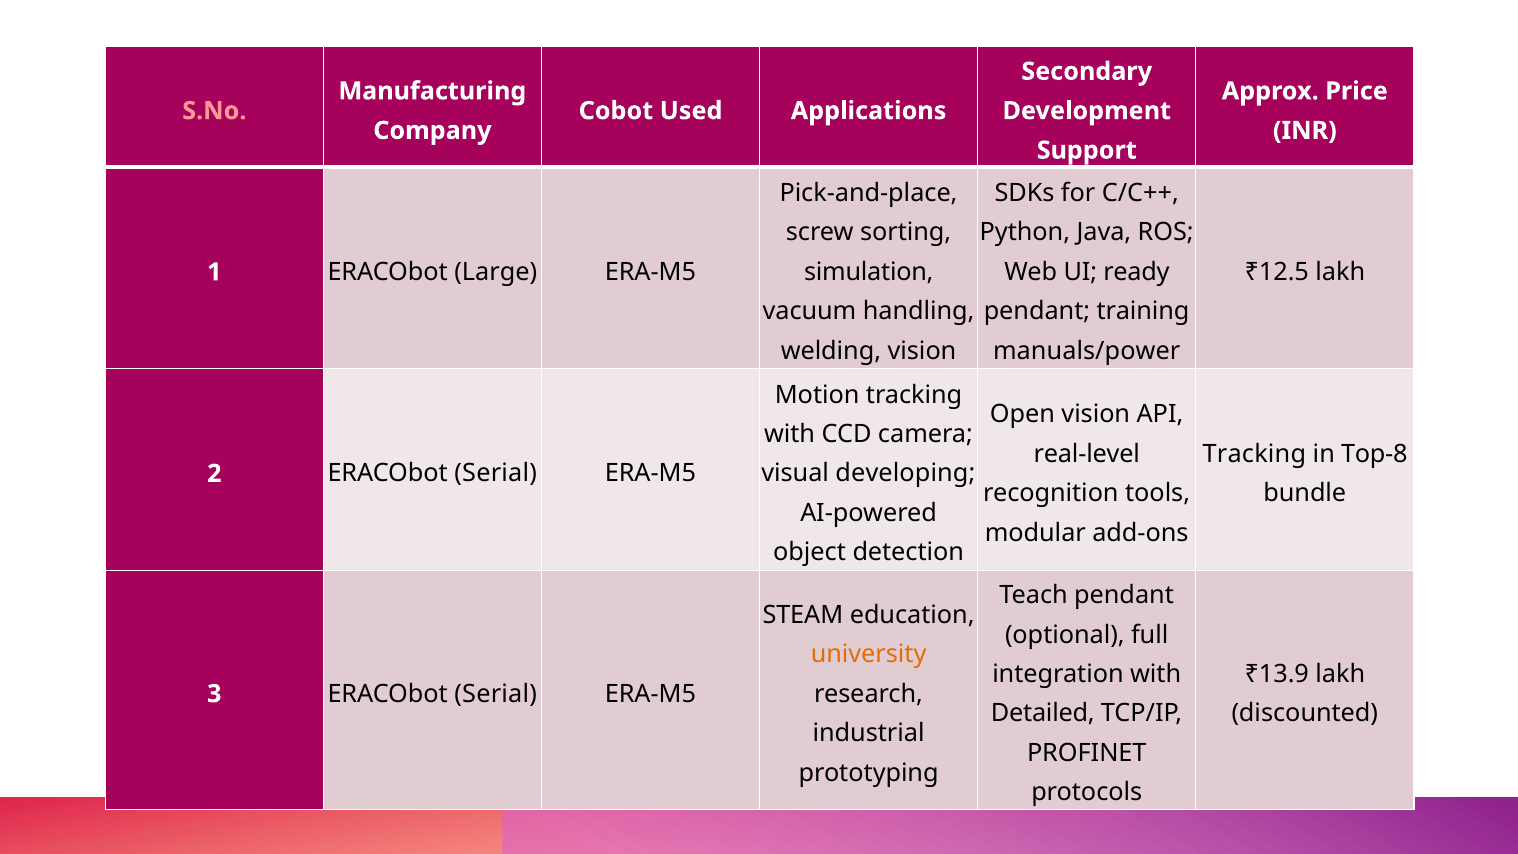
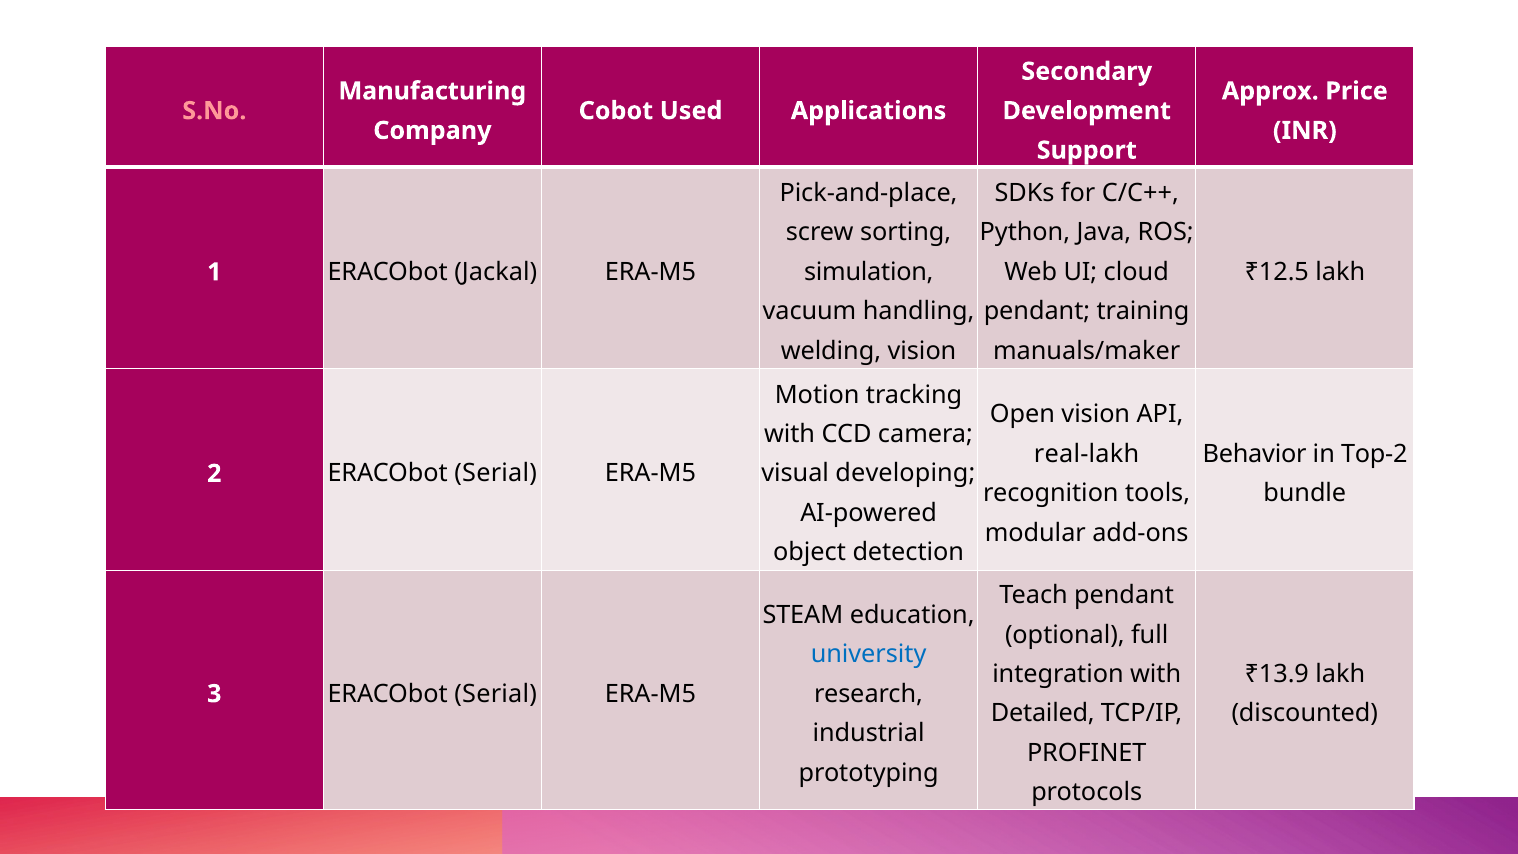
ready: ready -> cloud (1136, 272)
Large: Large -> Jackal (496, 272)
manuals/power: manuals/power -> manuals/maker (1087, 351)
real-level: real-level -> real-lakh (1087, 454)
Tracking: Tracking -> Behavior (1255, 454)
Top‑8: Top‑8 -> Top‑2 (1374, 454)
university colour: orange -> blue (869, 654)
